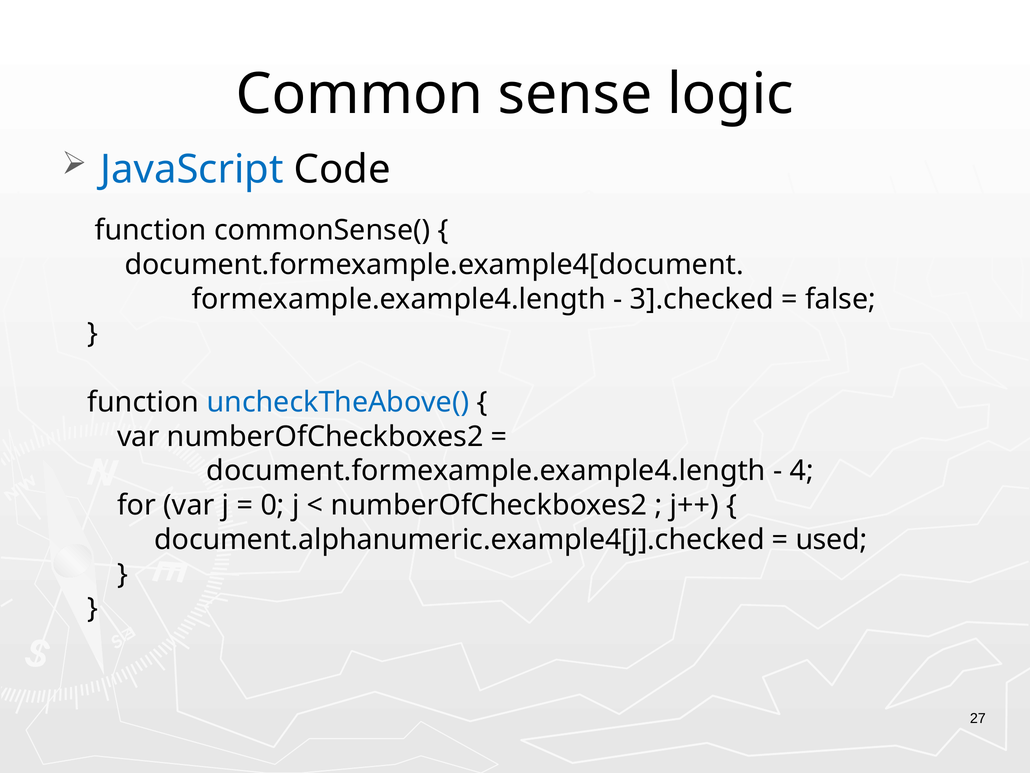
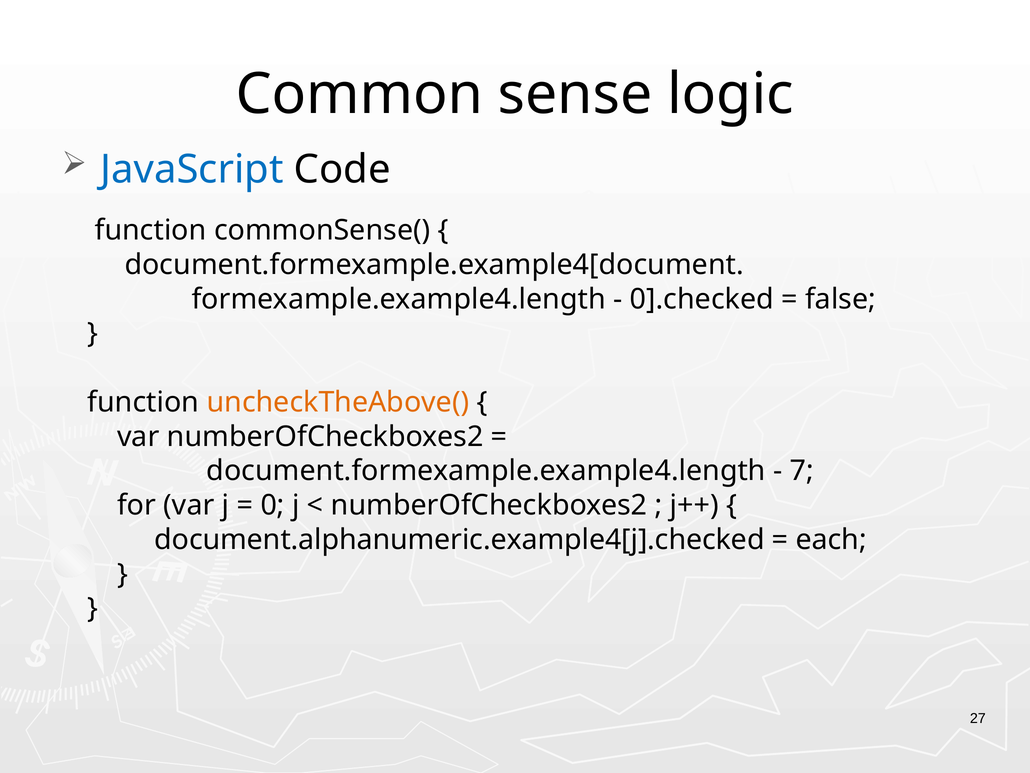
3].checked: 3].checked -> 0].checked (702, 299)
uncheckTheAbove( colour: blue -> orange (338, 402)
4: 4 -> 7 (802, 471)
used: used -> each (831, 539)
